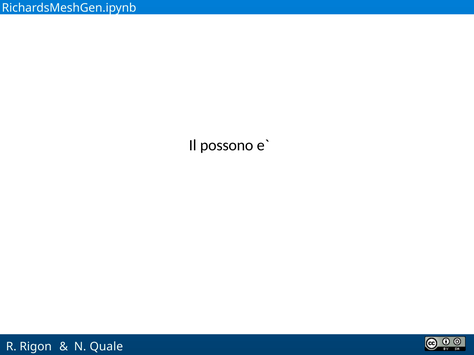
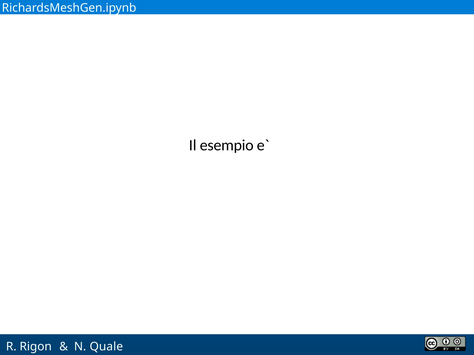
possono: possono -> esempio (227, 145)
